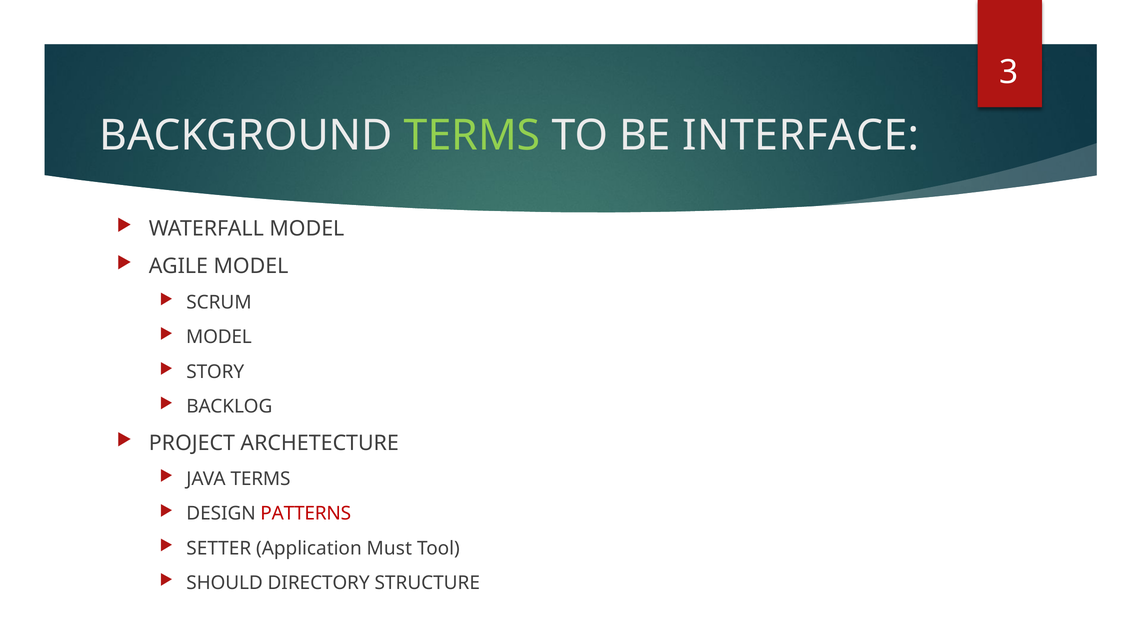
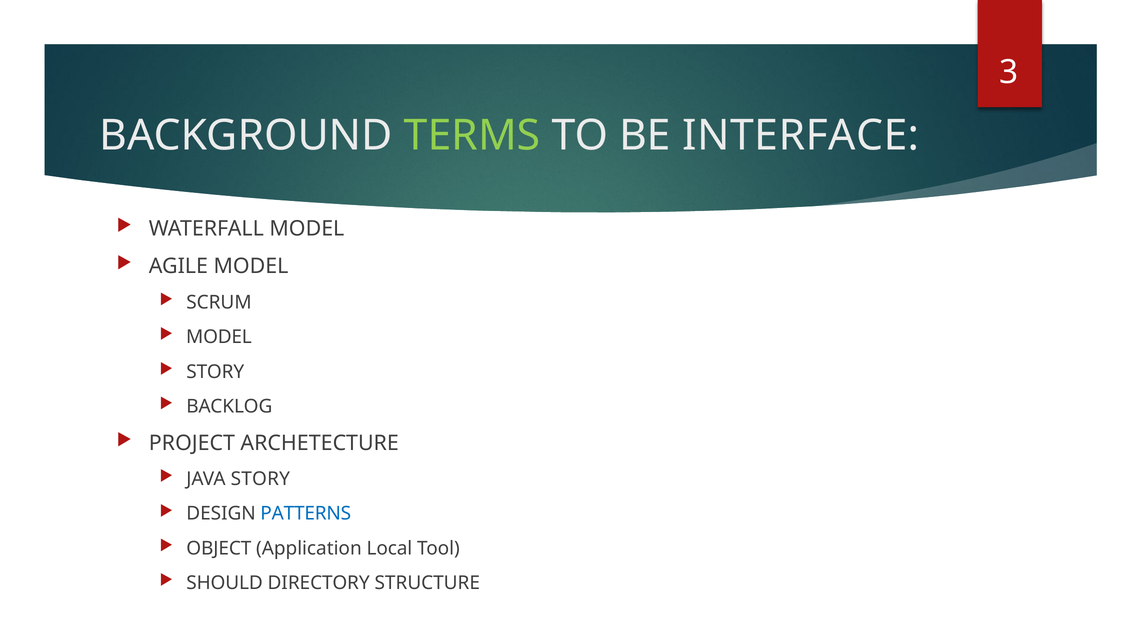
JAVA TERMS: TERMS -> STORY (260, 478)
PATTERNS colour: red -> blue (306, 513)
SETTER: SETTER -> OBJECT (219, 548)
Must: Must -> Local (389, 548)
